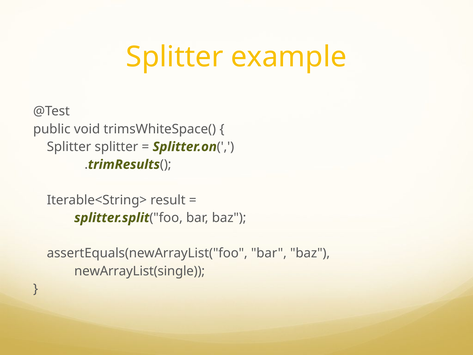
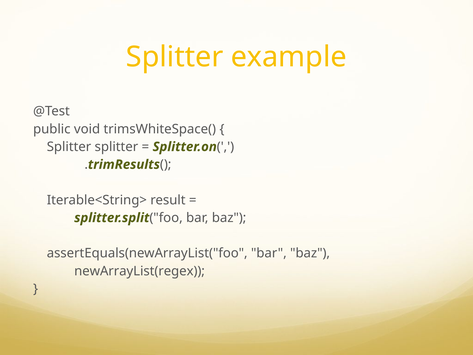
newArrayList(single: newArrayList(single -> newArrayList(regex (140, 271)
